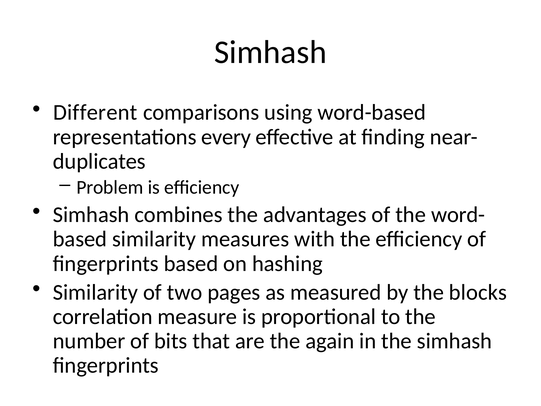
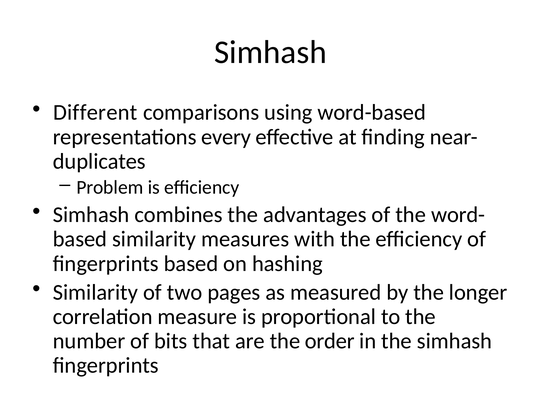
blocks: blocks -> longer (478, 292)
again: again -> order (330, 341)
